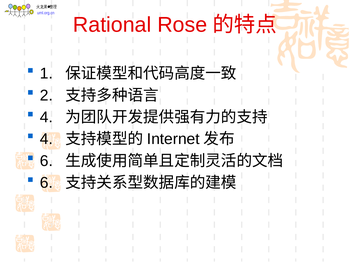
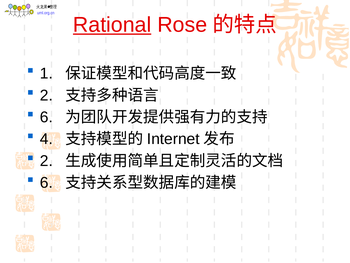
Rational underline: none -> present (112, 25)
4: 4 -> 6 (46, 117)
6: 6 -> 2 (46, 161)
